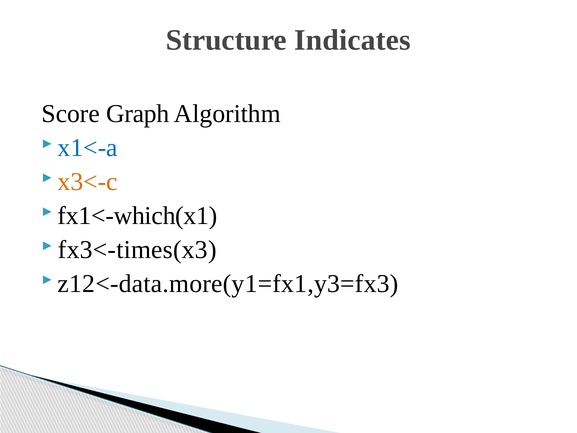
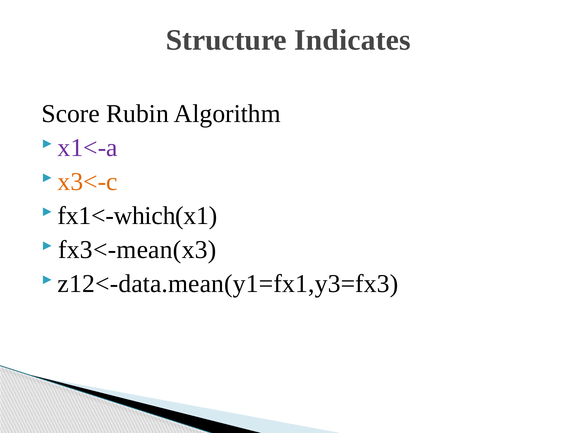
Graph: Graph -> Rubin (138, 114)
x1<-a colour: blue -> purple (88, 147)
fx3<-times(x3: fx3<-times(x3 -> fx3<-mean(x3 (137, 249)
z12<-data.more(y1=fx1,y3=fx3: z12<-data.more(y1=fx1,y3=fx3 -> z12<-data.mean(y1=fx1,y3=fx3 (228, 283)
